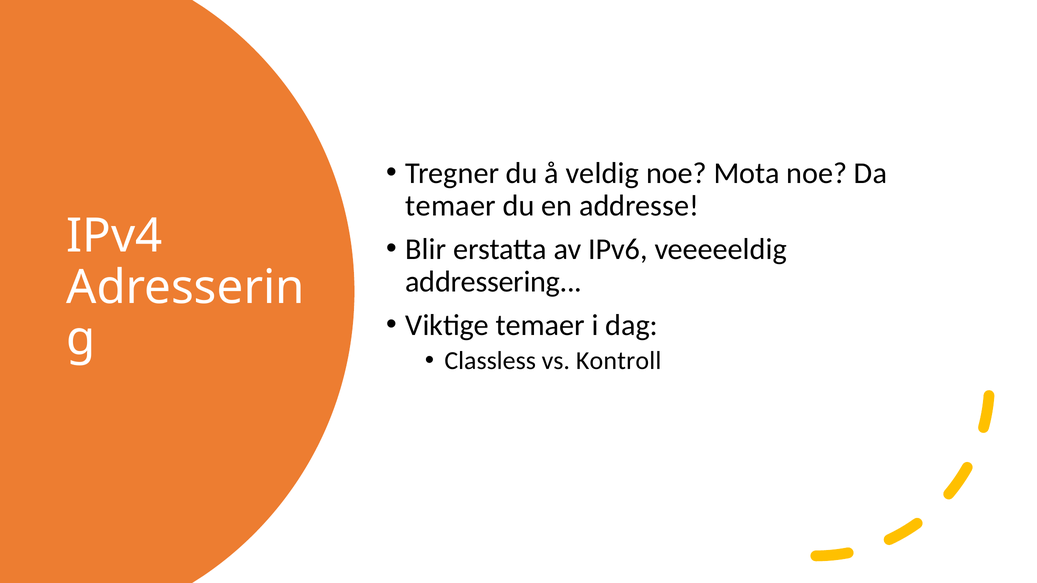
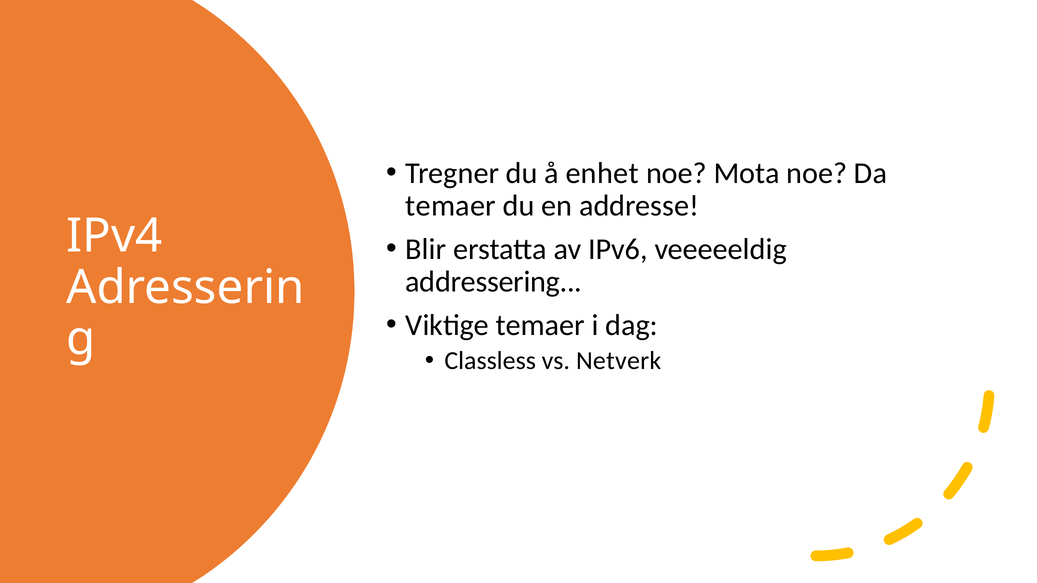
veldig: veldig -> enhet (602, 173)
Kontroll: Kontroll -> Netverk (619, 361)
